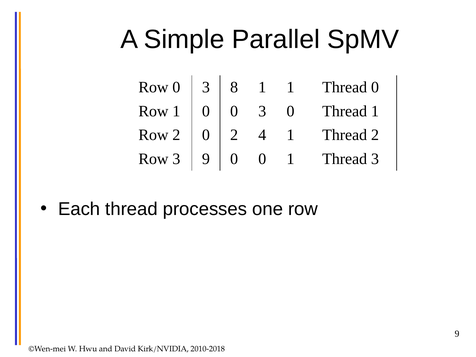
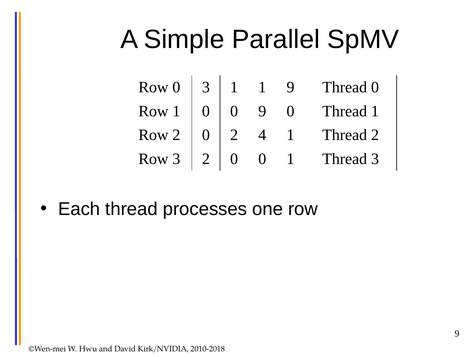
3 8: 8 -> 1 (234, 87)
1 1: 1 -> 9 (291, 87)
0 0 3: 3 -> 9 (262, 111)
3 9: 9 -> 2 (206, 159)
